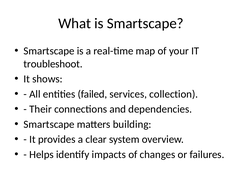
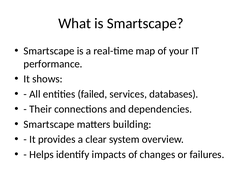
troubleshoot: troubleshoot -> performance (53, 64)
collection: collection -> databases (174, 94)
